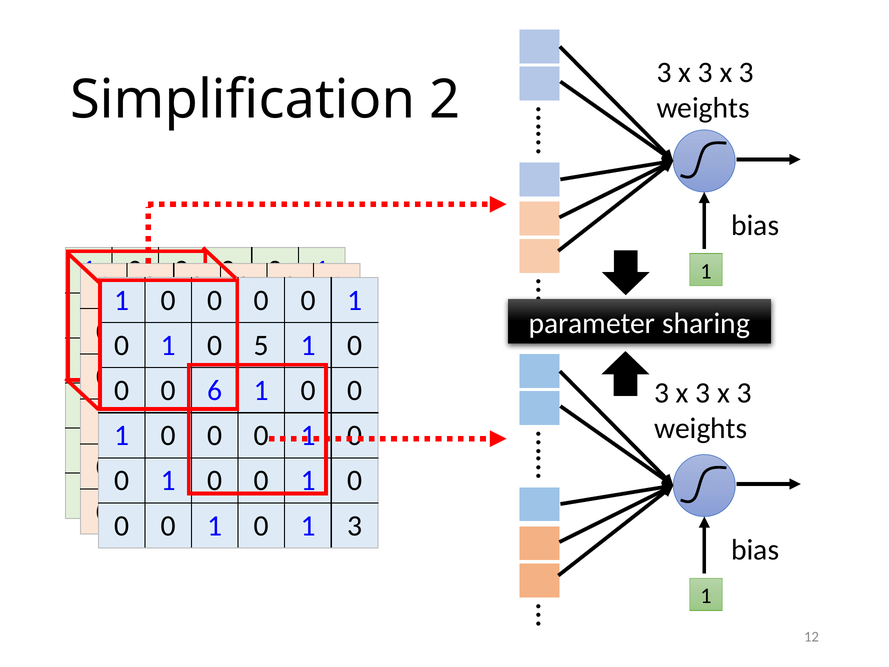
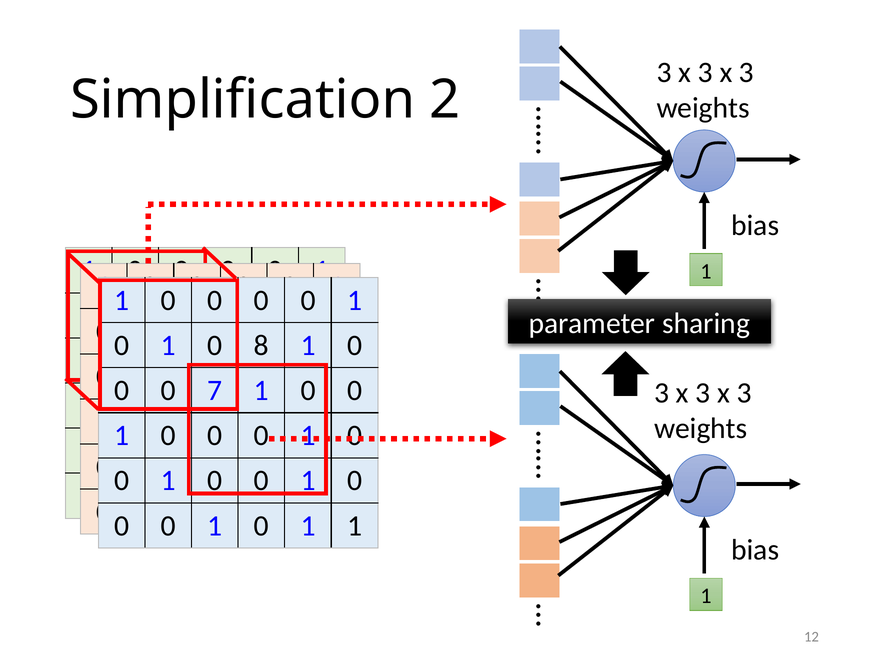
5: 5 -> 8 (261, 345)
6: 6 -> 7 (215, 390)
1 0 1 3: 3 -> 1 (355, 526)
